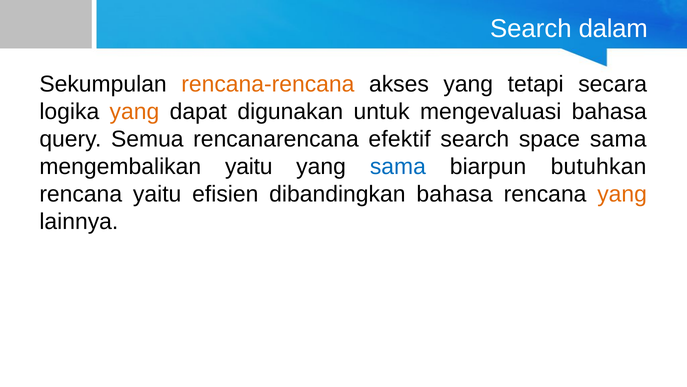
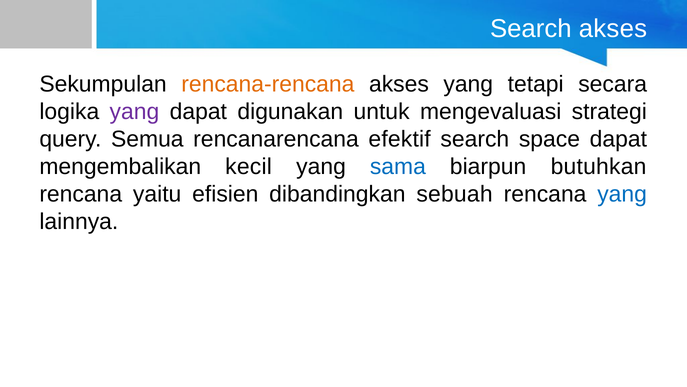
Search dalam: dalam -> akses (613, 29)
yang colour: orange -> purple (134, 112)
mengevaluasi bahasa: bahasa -> strategi (609, 112)
space sama: sama -> dapat (618, 139)
mengembalikan yaitu: yaitu -> kecil (249, 167)
dibandingkan bahasa: bahasa -> sebuah (455, 194)
yang colour: orange -> blue (622, 194)
